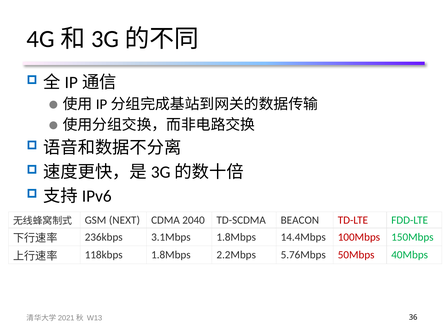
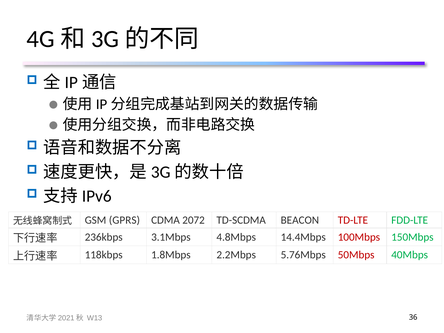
NEXT: NEXT -> GPRS (124, 220)
2040: 2040 -> 2072 (194, 220)
3.1Mbps 1.8Mbps: 1.8Mbps -> 4.8Mbps (236, 237)
